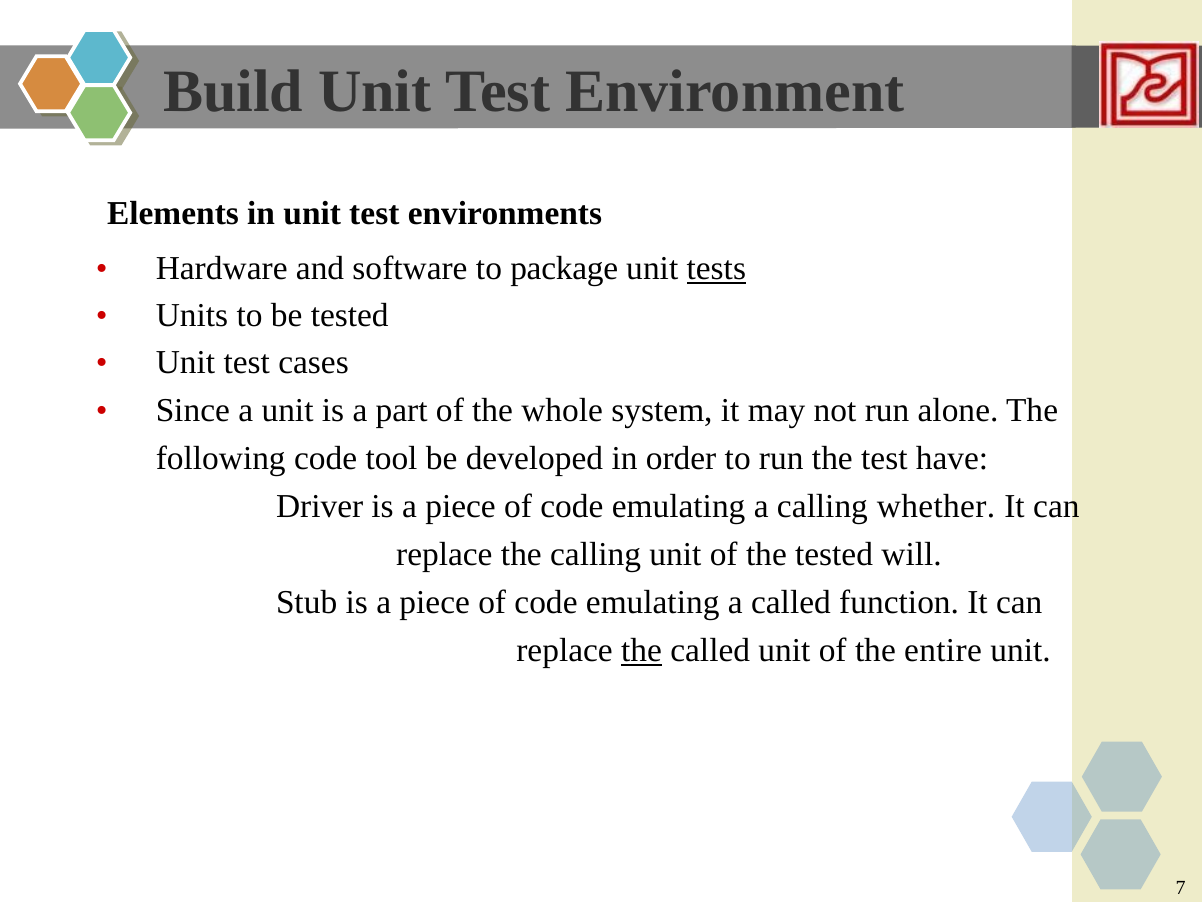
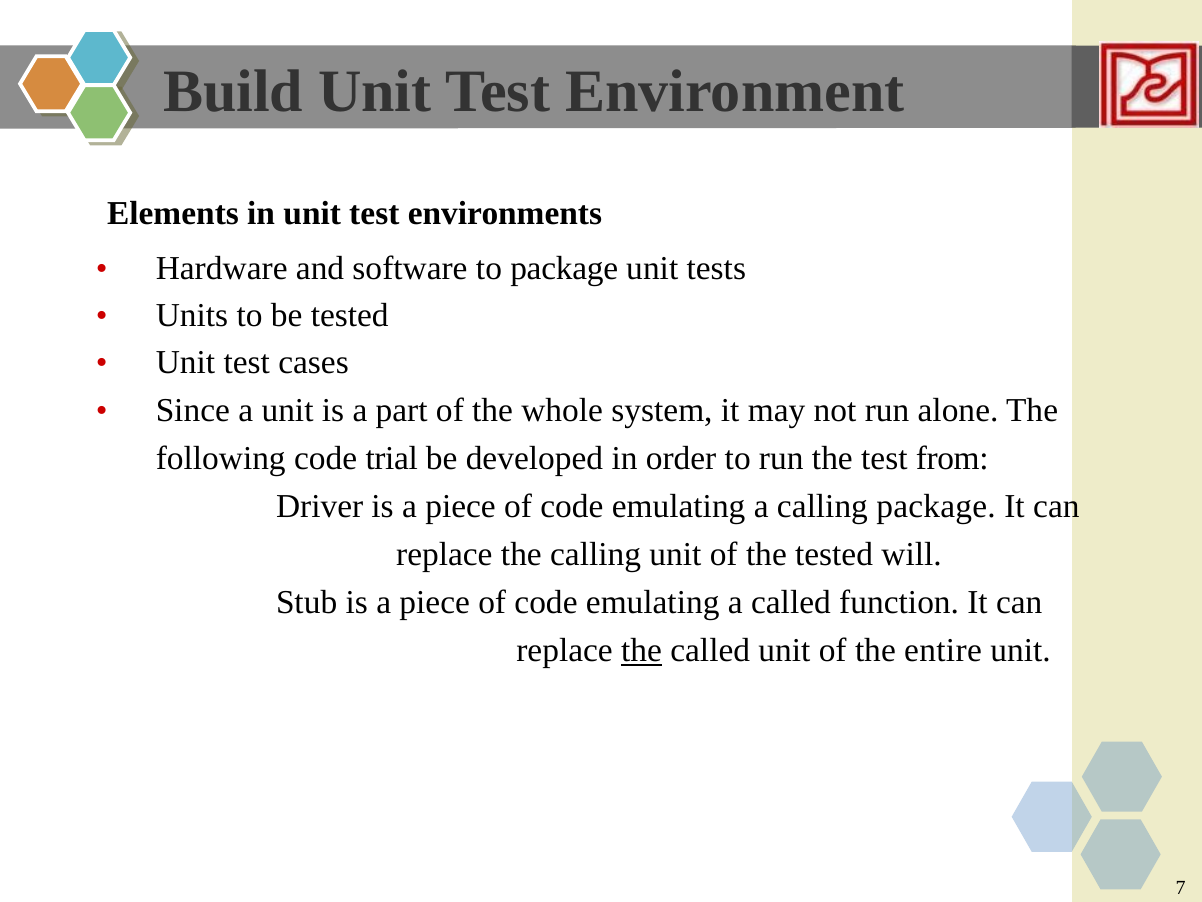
tests underline: present -> none (716, 268)
tool: tool -> trial (392, 458)
have: have -> from (952, 458)
calling whether: whether -> package (936, 506)
